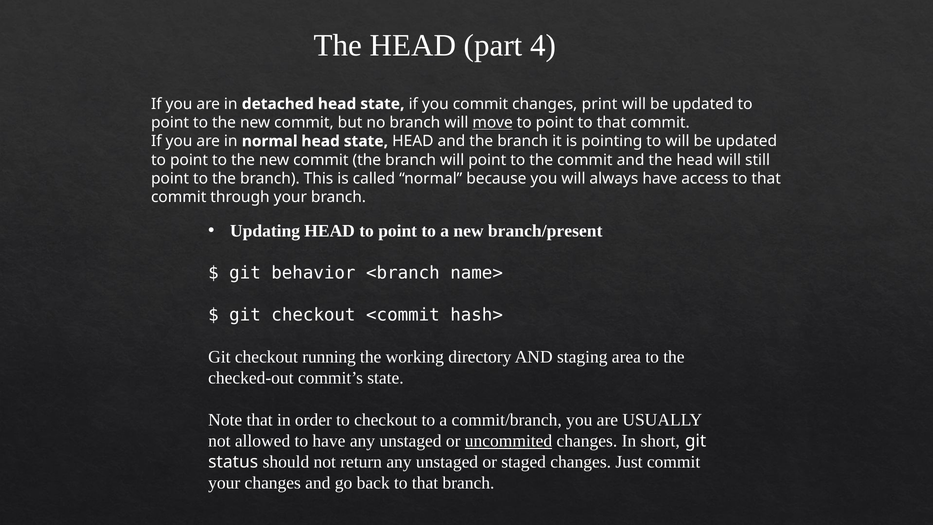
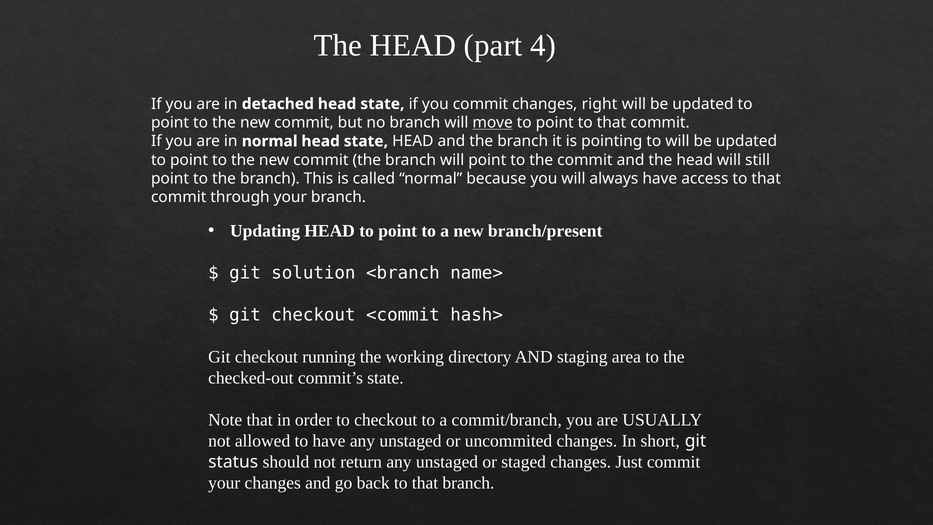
print: print -> right (600, 104)
behavior: behavior -> solution (313, 273)
uncommited underline: present -> none (509, 441)
